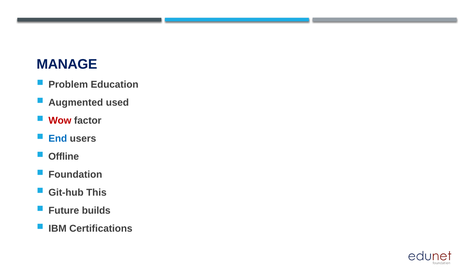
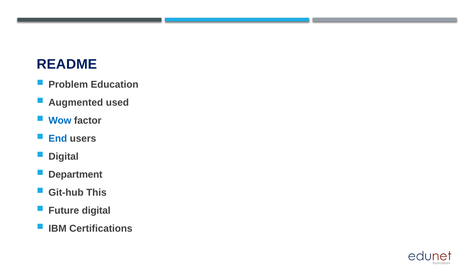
MANAGE: MANAGE -> README (67, 64)
Wow colour: red -> blue (60, 120)
Offline: Offline -> Digital (64, 156)
Foundation: Foundation -> Department (75, 174)
Future builds: builds -> digital (96, 210)
